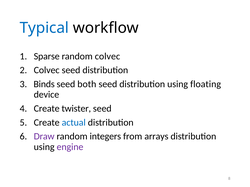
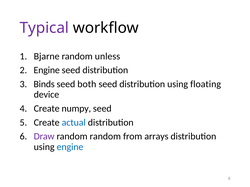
Typical colour: blue -> purple (44, 28)
Sparse: Sparse -> Bjarne (47, 56)
random colvec: colvec -> unless (107, 56)
Colvec: Colvec -> Engine (47, 70)
twister: twister -> numpy (76, 109)
random integers: integers -> random (105, 137)
engine colour: purple -> blue (70, 147)
